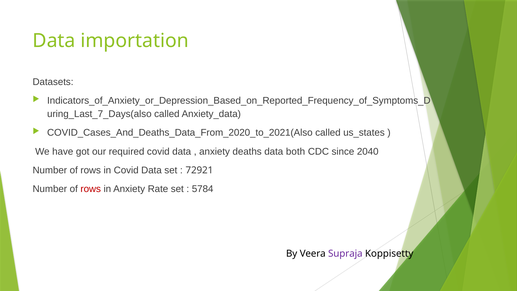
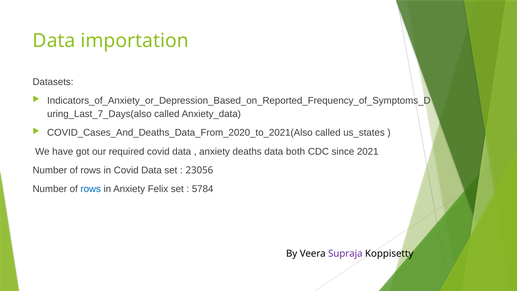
2040: 2040 -> 2021 (368, 151)
72921: 72921 -> 23056 (199, 170)
rows colour: red -> blue (91, 189)
Rate: Rate -> Felix (158, 189)
